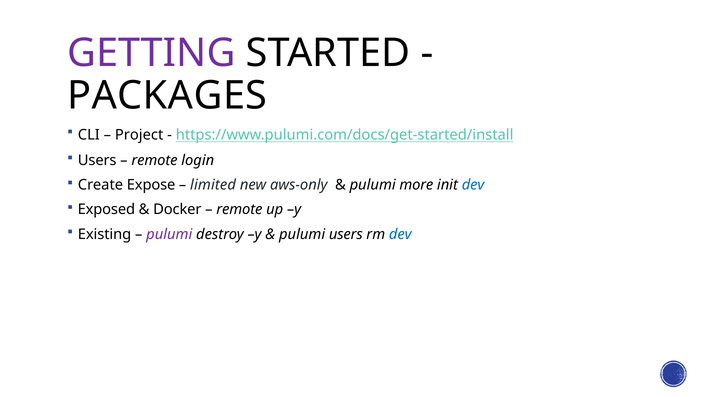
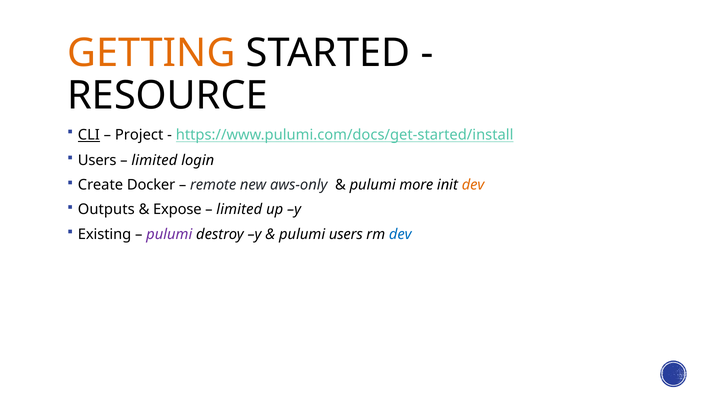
GETTING colour: purple -> orange (151, 53)
PACKAGES: PACKAGES -> RESOURCE (167, 96)
CLI underline: none -> present (89, 135)
remote: remote -> limited (154, 160)
Expose: Expose -> Docker (151, 185)
limited: limited -> remote (213, 185)
dev colour: blue -> orange (473, 185)
Exposed: Exposed -> Outputs (106, 210)
Docker: Docker -> Expose (177, 210)
remote: remote -> limited (239, 210)
